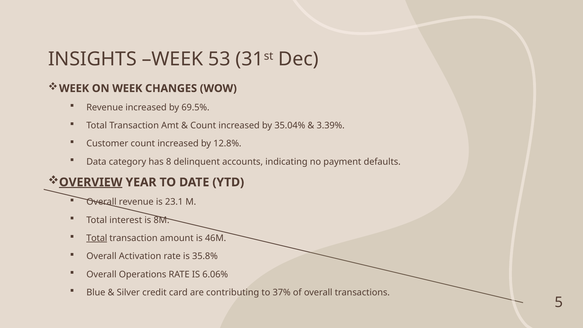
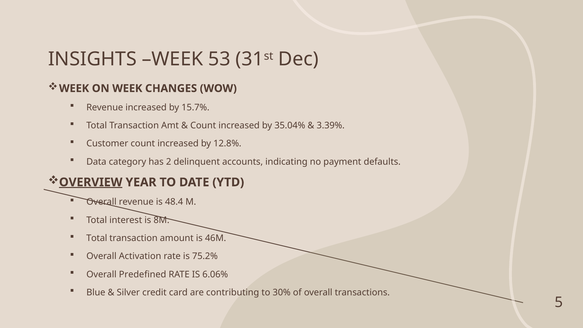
69.5%: 69.5% -> 15.7% (195, 107)
8: 8 -> 2 (169, 162)
23.1: 23.1 -> 48.4 (174, 202)
Total underline: present -> none (97, 238)
35.8%: 35.8% -> 75.2% (205, 256)
Operations: Operations -> Predefined (143, 274)
37%: 37% -> 30% (282, 292)
